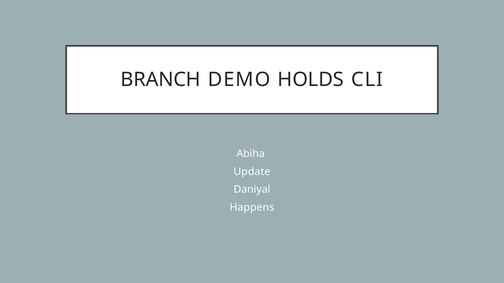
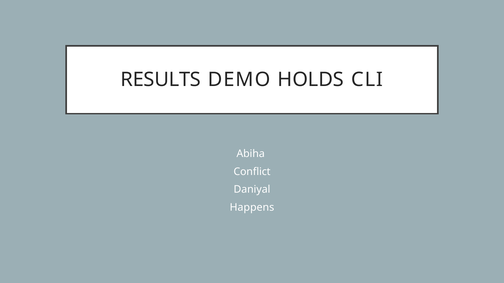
BRANCH: BRANCH -> RESULTS (161, 80)
Update: Update -> Conflict (252, 172)
